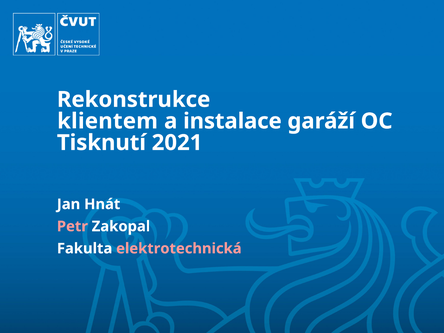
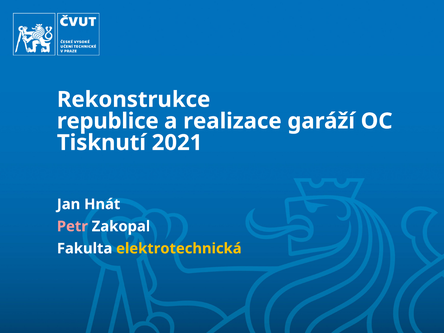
klientem: klientem -> republice (108, 121)
instalace: instalace -> realizace (232, 121)
elektrotechnická colour: pink -> yellow (179, 249)
